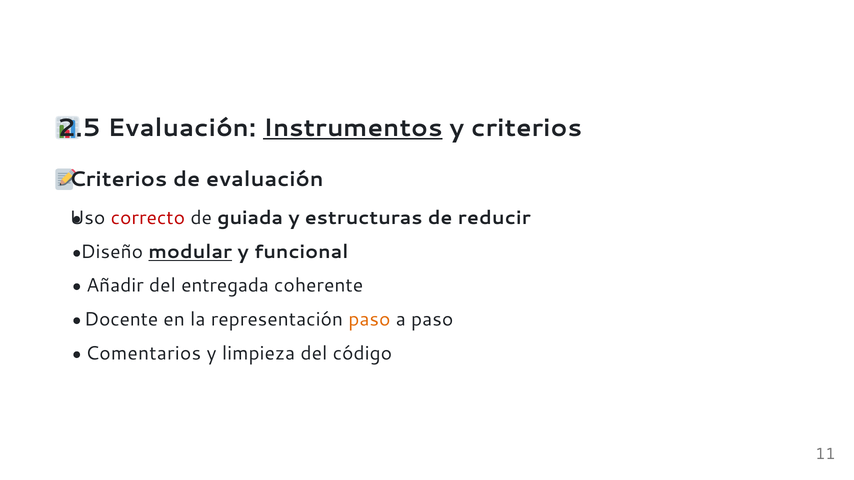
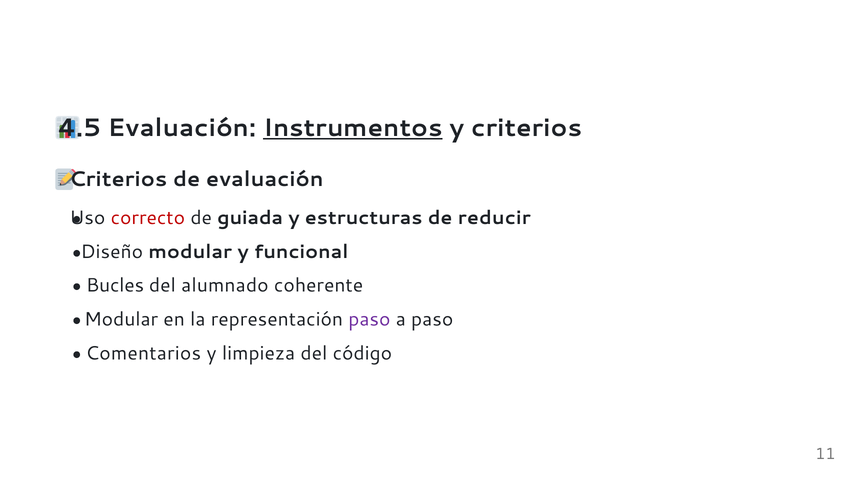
2.5: 2.5 -> 4.5 (79, 128)
modular underline: present -> none (190, 252)
Añadir: Añadir -> Bucles (115, 286)
entregada: entregada -> alumnado (225, 286)
Docente: Docente -> Modular (121, 320)
paso colour: orange -> purple (369, 320)
